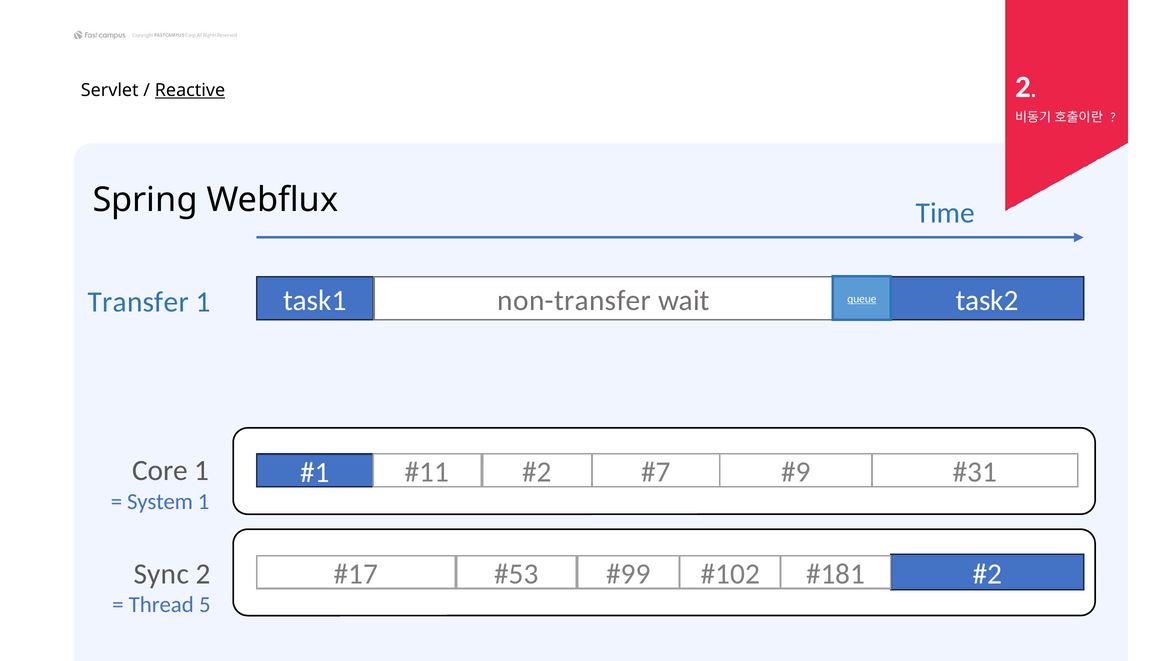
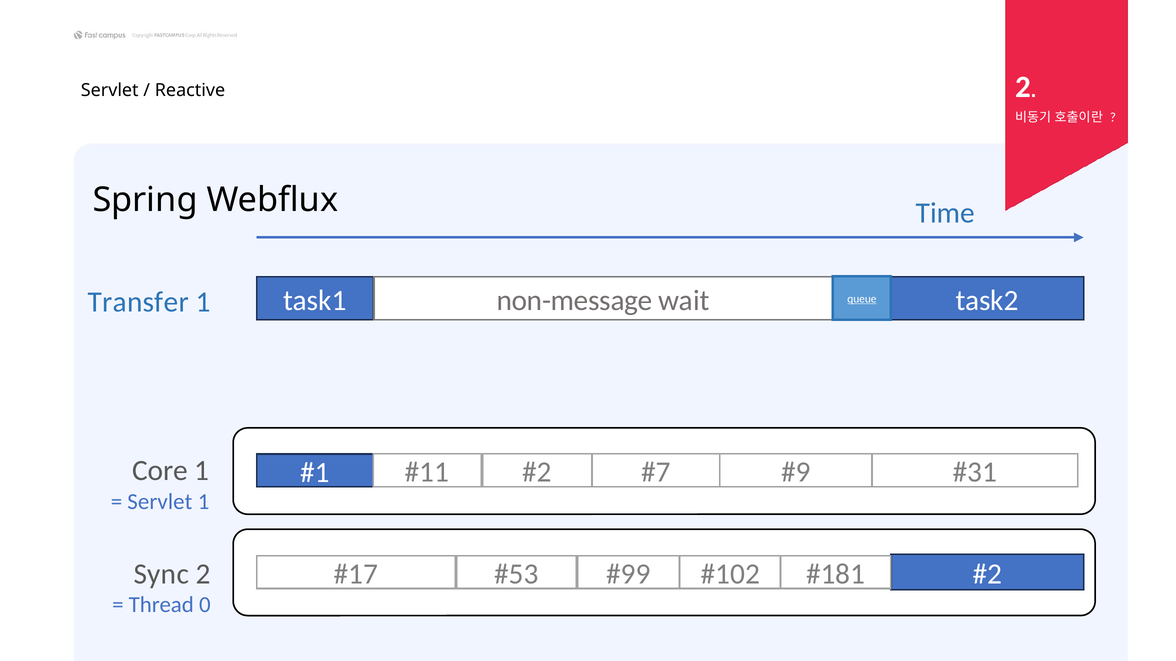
Reactive underline: present -> none (190, 90)
non-transfer: non-transfer -> non-message (575, 301)
System: System -> Servlet (160, 502)
5: 5 -> 0 (205, 605)
